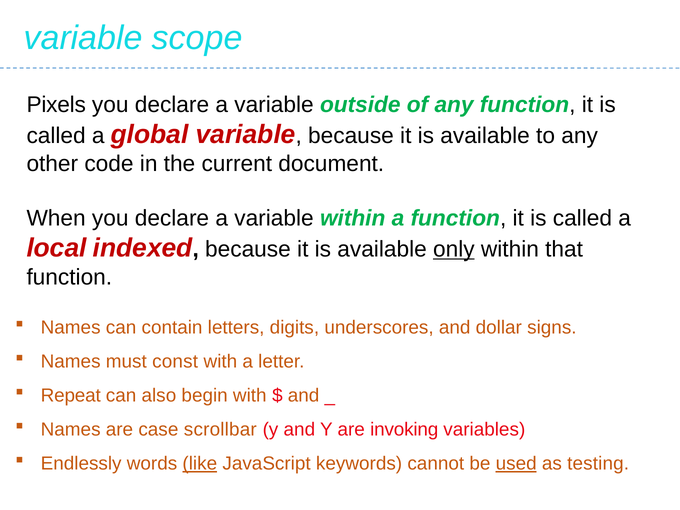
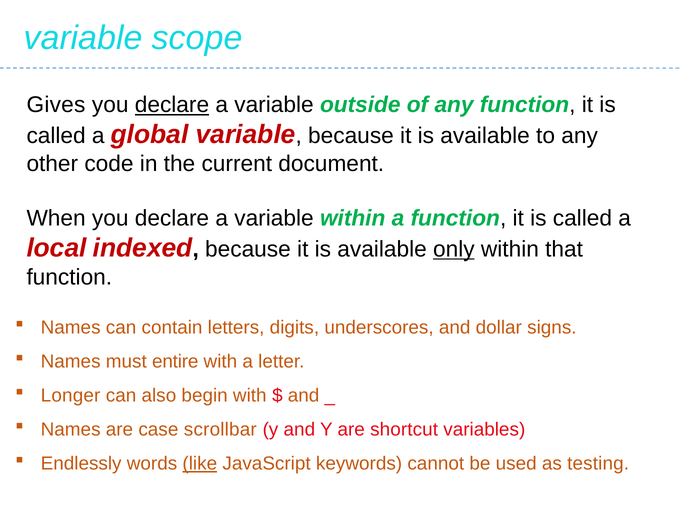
Pixels: Pixels -> Gives (56, 105)
declare underline: none -> present (172, 105)
const: const -> entire (175, 362)
Repeat: Repeat -> Longer (71, 396)
invoking: invoking -> shortcut (404, 430)
used underline: present -> none (516, 464)
